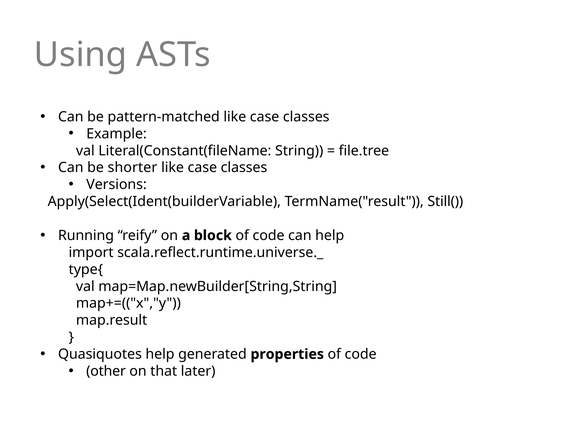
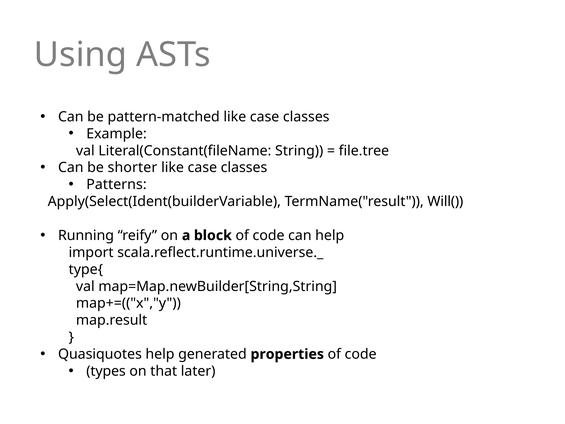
Versions: Versions -> Patterns (116, 185)
Still(: Still( -> Will( (445, 201)
other: other -> types (106, 371)
